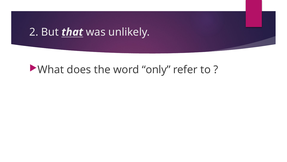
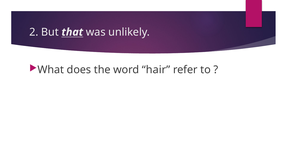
only: only -> hair (156, 70)
